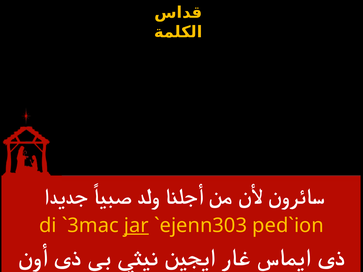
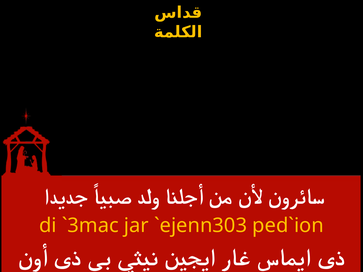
jar underline: present -> none (136, 226)
